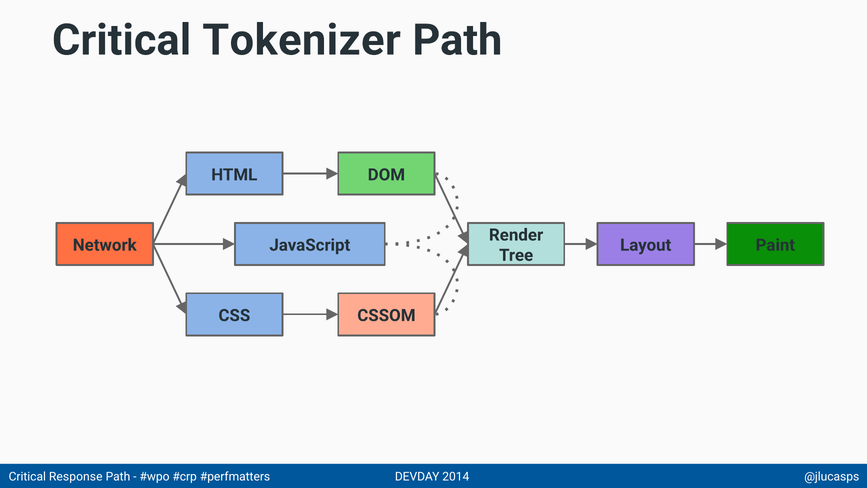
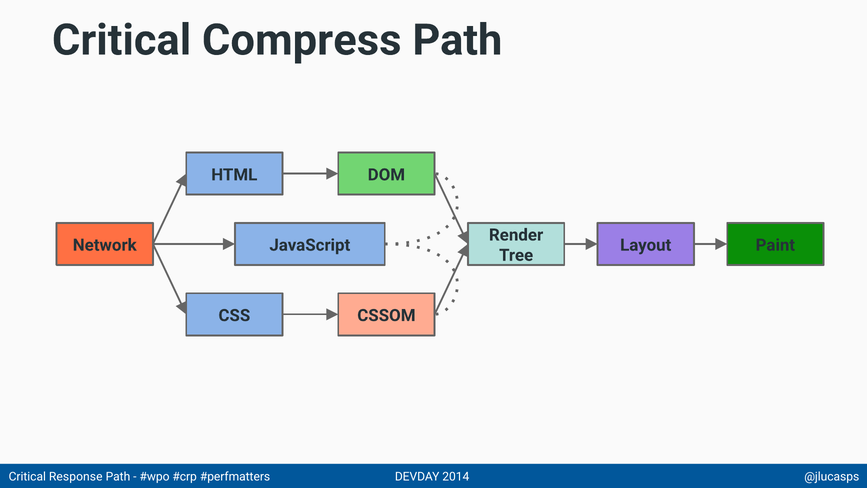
Tokenizer: Tokenizer -> Compress (302, 40)
